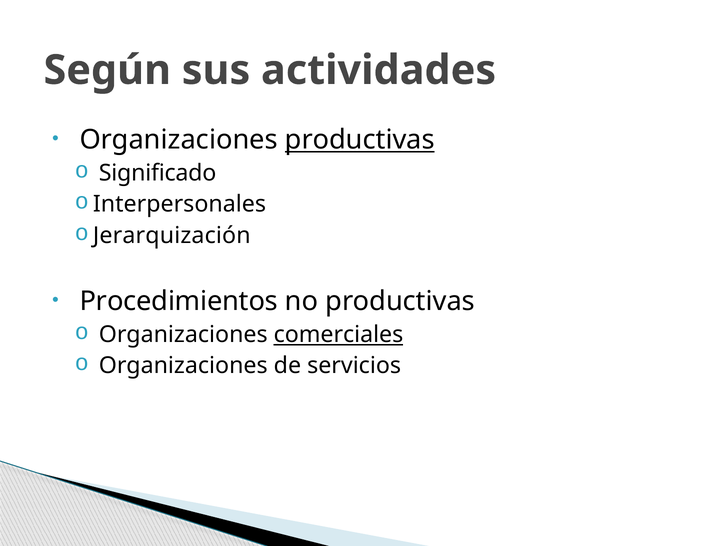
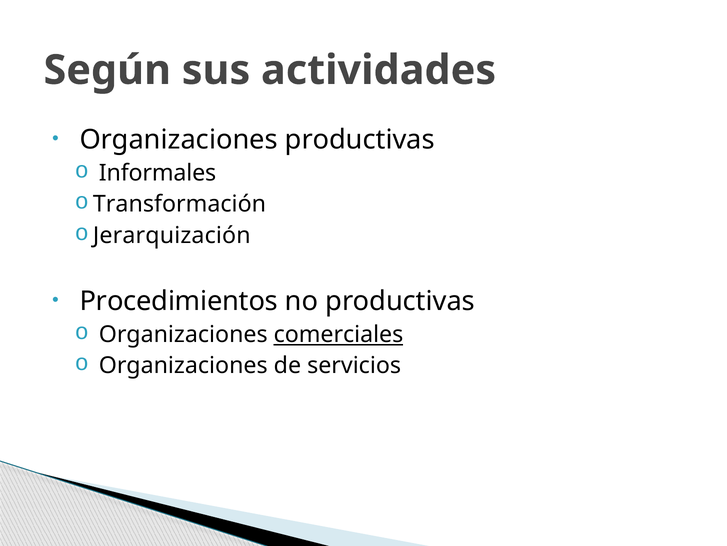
productivas underline: present -> none (360, 140)
Significado: Significado -> Informales (158, 173)
Interpersonales: Interpersonales -> Transformación (179, 204)
